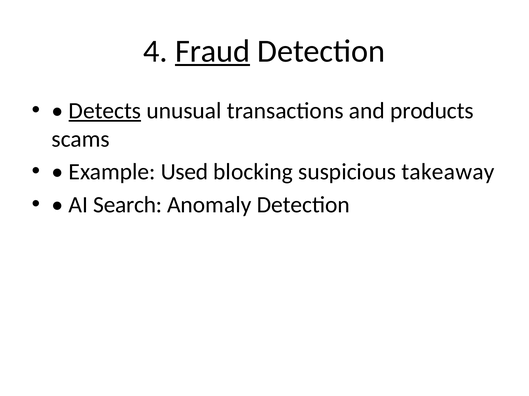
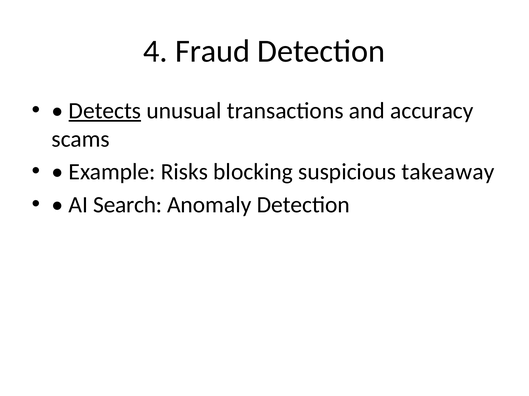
Fraud underline: present -> none (213, 51)
products: products -> accuracy (432, 111)
Used: Used -> Risks (184, 172)
